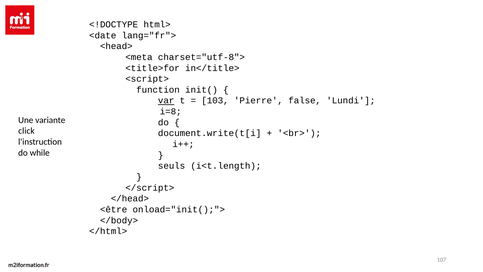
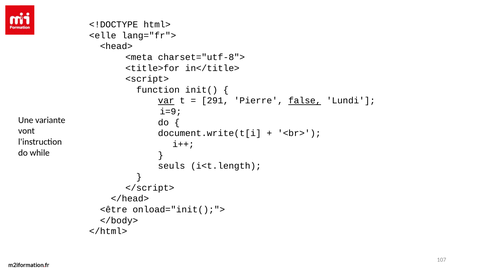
<date: <date -> <elle (103, 35)
103: 103 -> 291 (215, 101)
false underline: none -> present (305, 101)
i=8: i=8 -> i=9 (171, 111)
click: click -> vont (27, 131)
